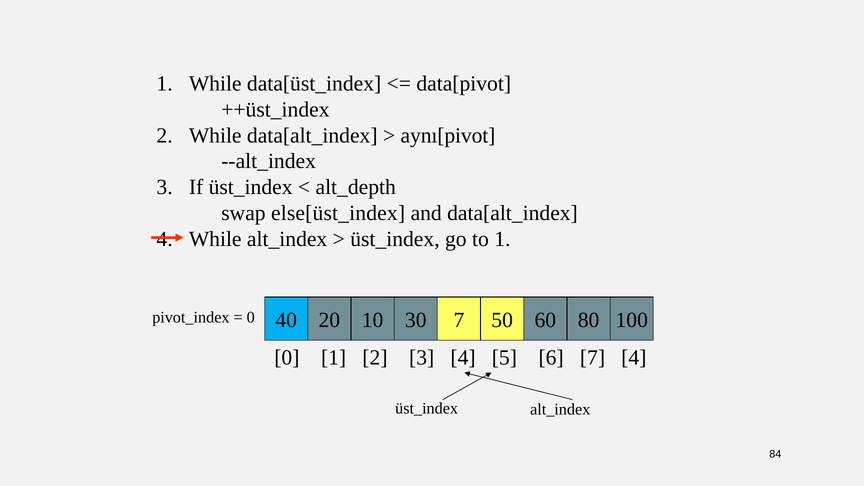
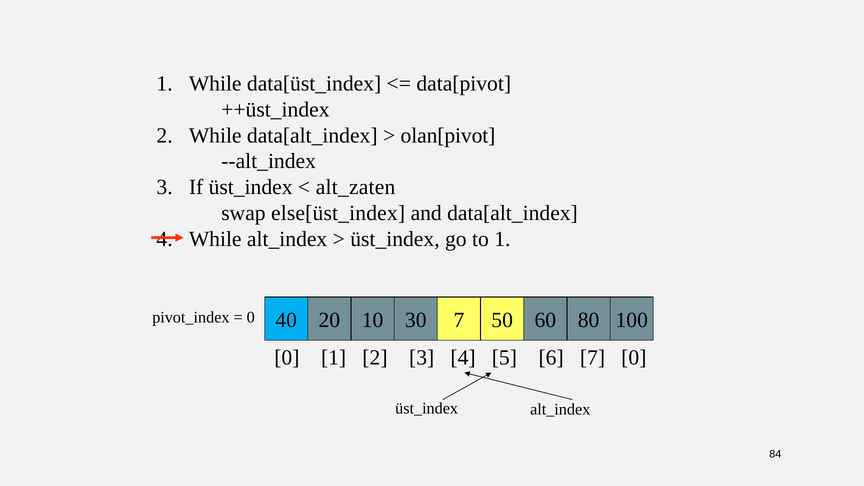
aynı[pivot: aynı[pivot -> olan[pivot (448, 135)
alt_depth: alt_depth -> alt_zaten (356, 187)
7 4: 4 -> 0 (634, 358)
